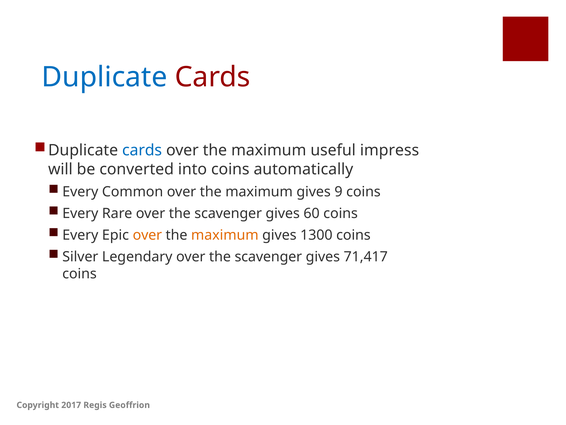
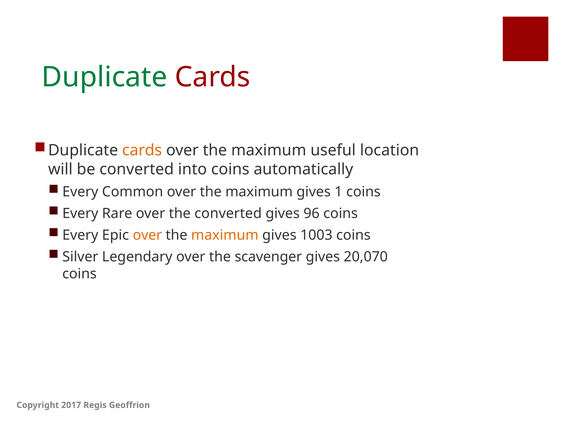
Duplicate colour: blue -> green (104, 77)
cards colour: blue -> orange (142, 150)
impress: impress -> location (390, 150)
9: 9 -> 1 (338, 192)
Rare over the scavenger: scavenger -> converted (228, 213)
60: 60 -> 96 (312, 213)
1300: 1300 -> 1003 (316, 235)
71,417: 71,417 -> 20,070 (366, 257)
